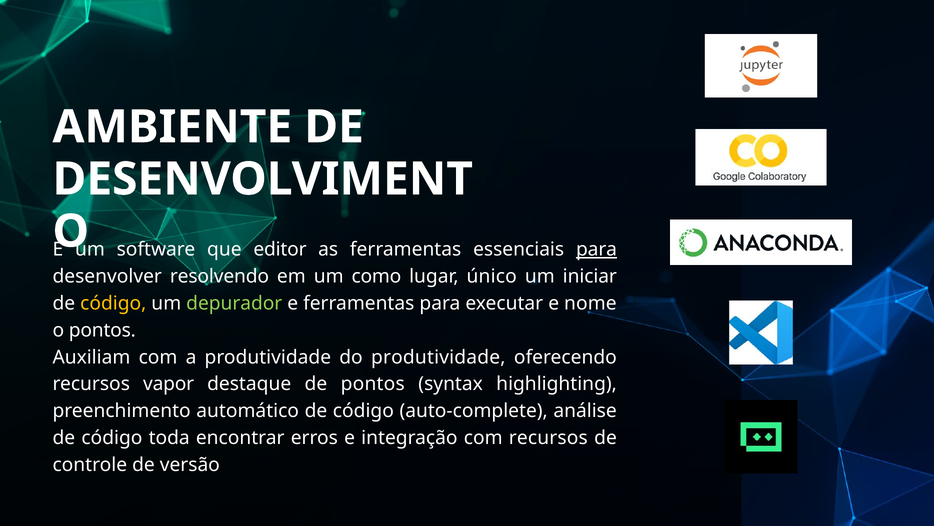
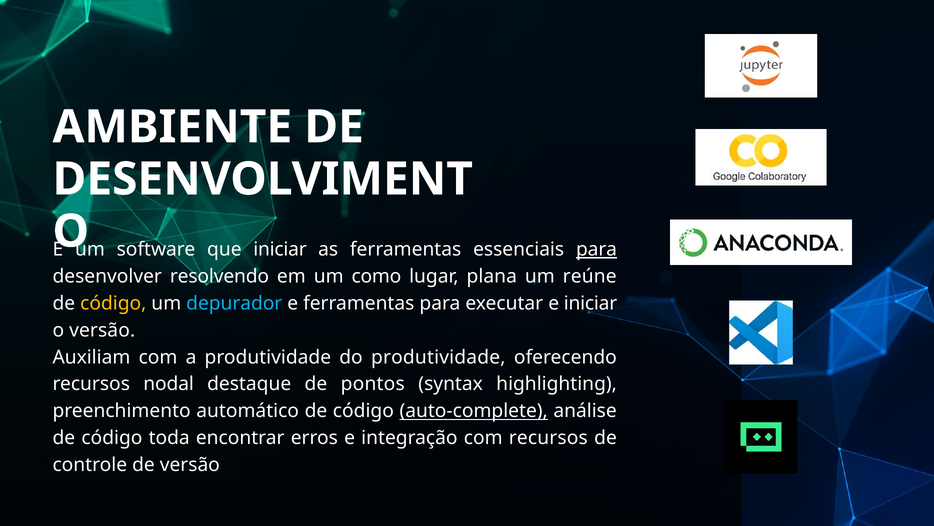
que editor: editor -> iniciar (280, 249)
único: único -> plana (492, 276)
iniciar: iniciar -> reúne (590, 276)
depurador colour: light green -> light blue (234, 303)
e nome: nome -> iniciar (591, 303)
o pontos: pontos -> versão (102, 330)
vapor: vapor -> nodal (169, 384)
auto-complete underline: none -> present (474, 411)
